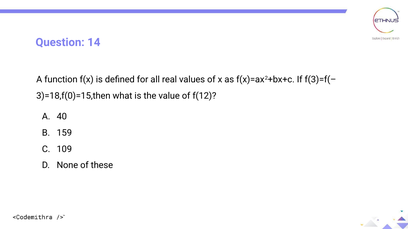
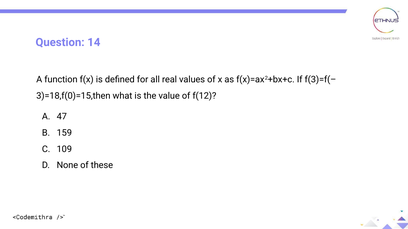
40: 40 -> 47 (62, 117)
